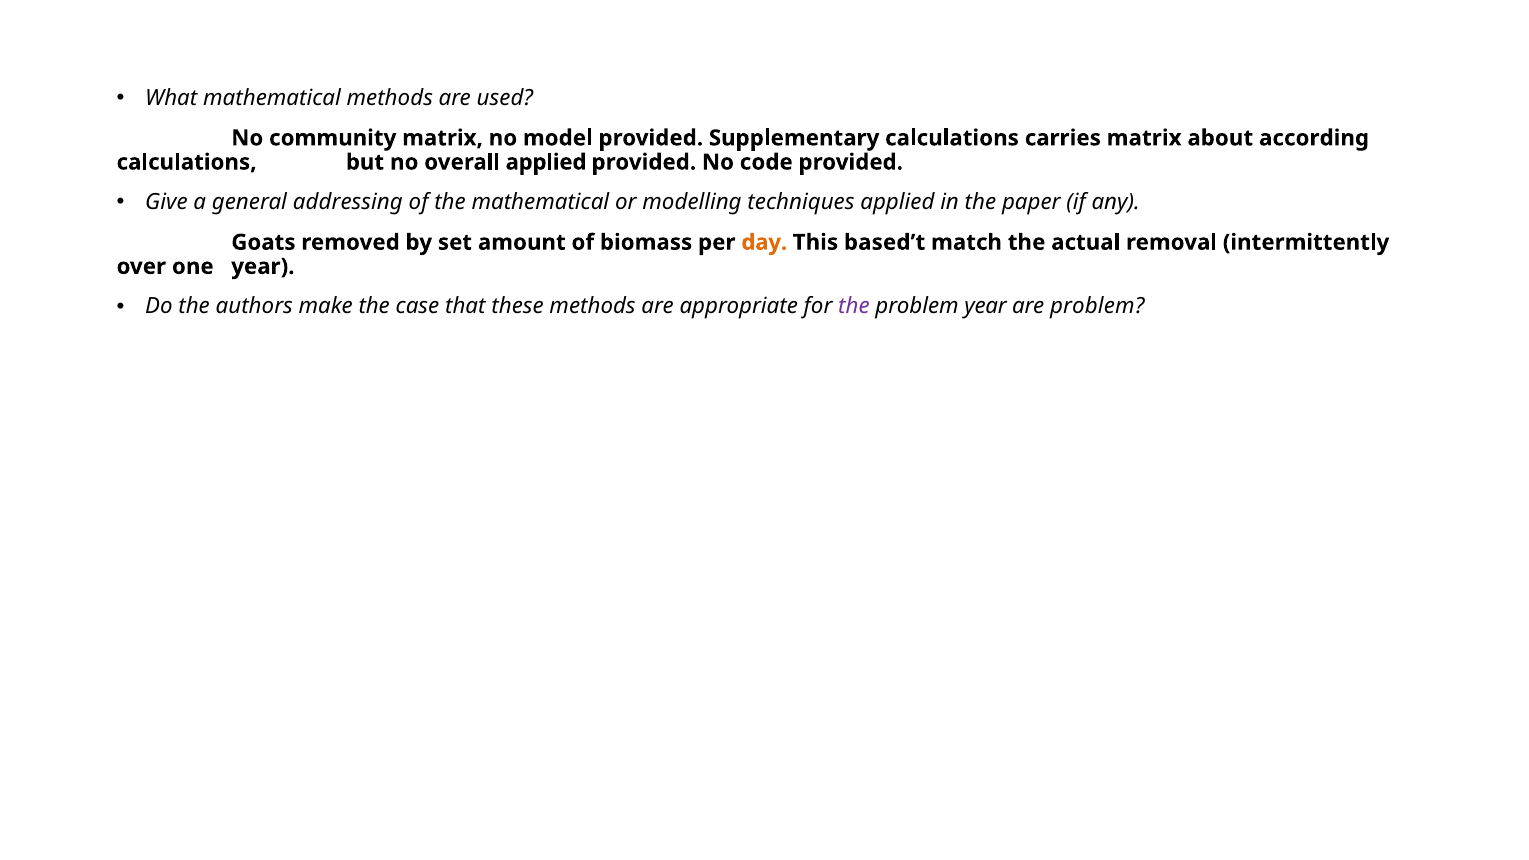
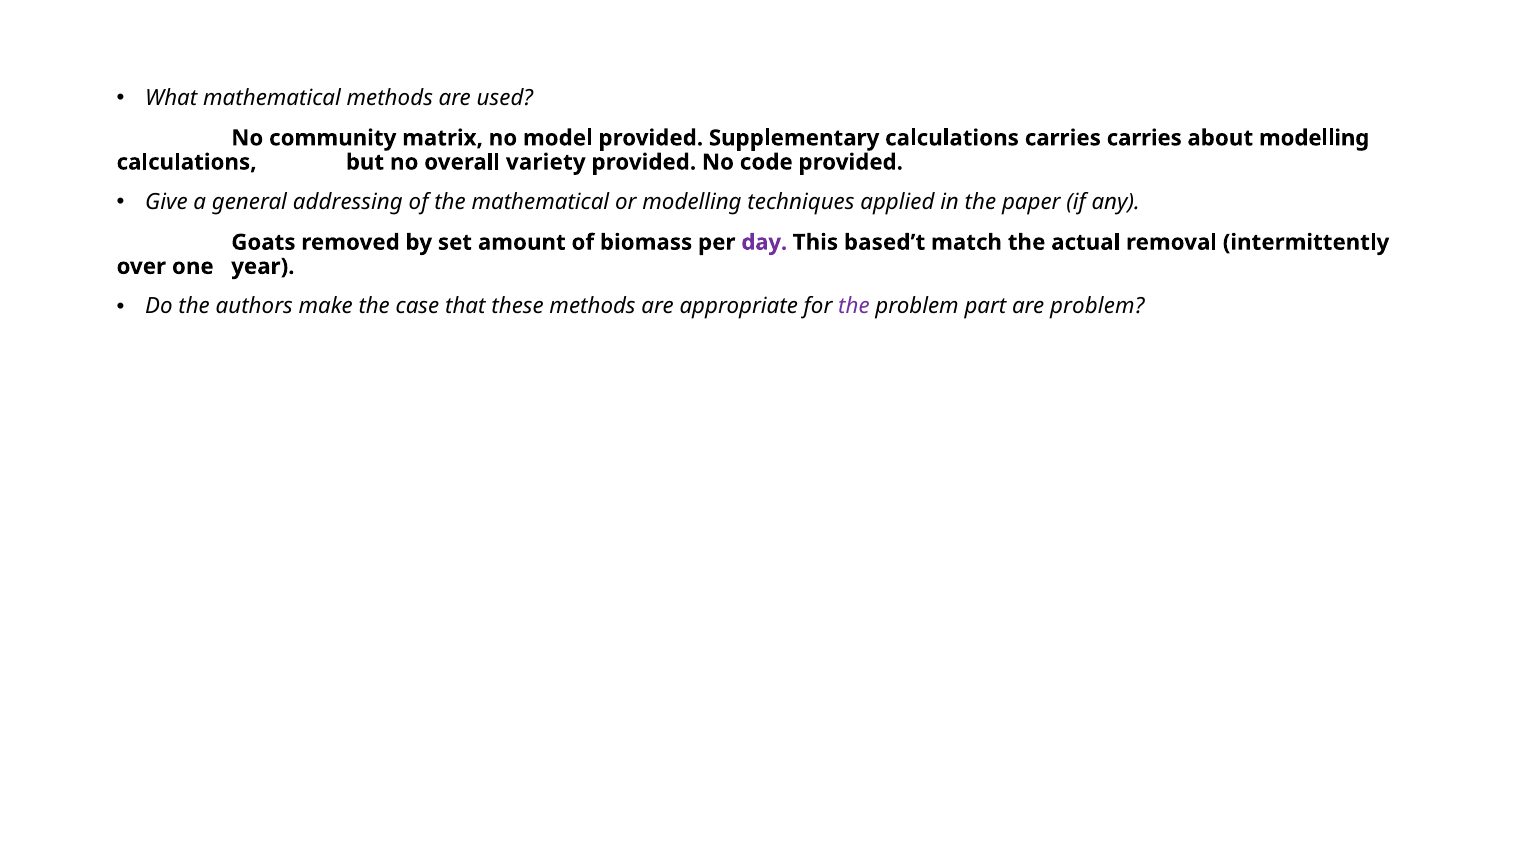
carries matrix: matrix -> carries (1144, 138)
about according: according -> modelling (1314, 138)
overall applied: applied -> variety (546, 162)
day colour: orange -> purple (764, 242)
problem year: year -> part (985, 307)
